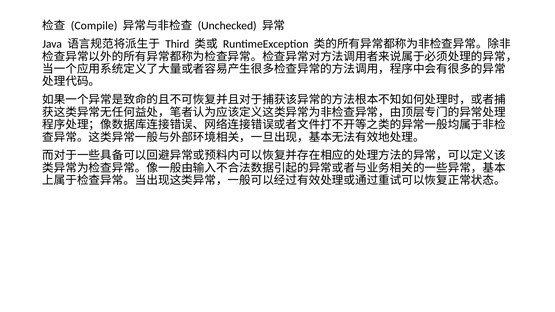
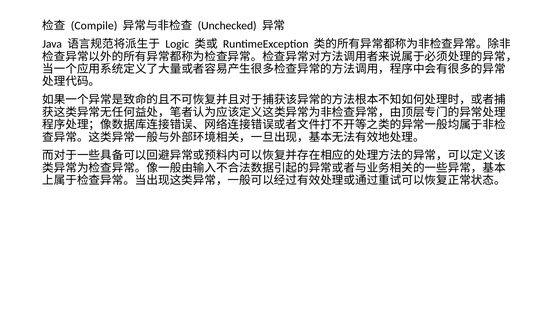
Third: Third -> Logic (177, 44)
